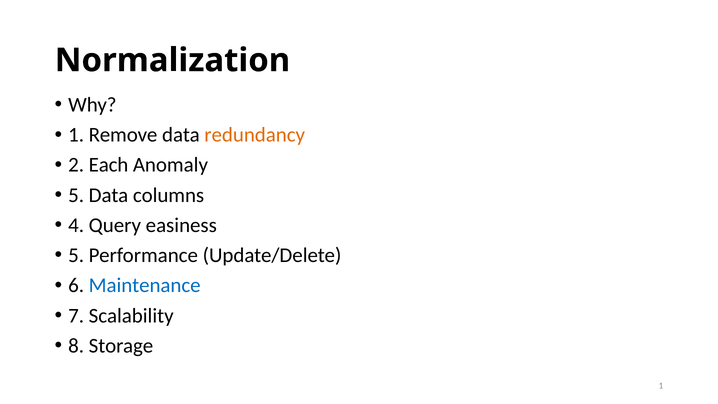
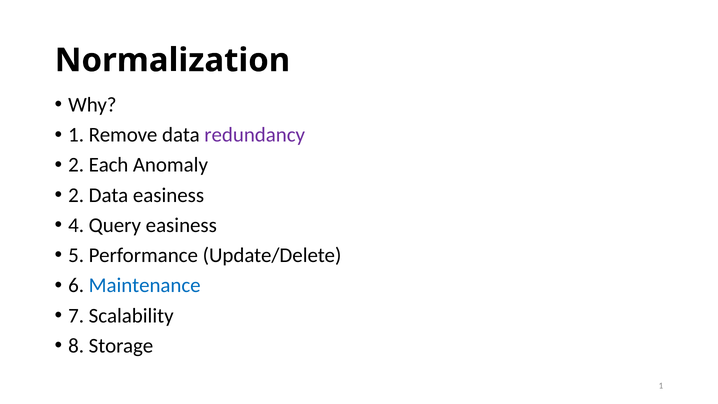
redundancy colour: orange -> purple (255, 135)
5: 5 -> 2 (76, 195)
Data columns: columns -> easiness (168, 195)
